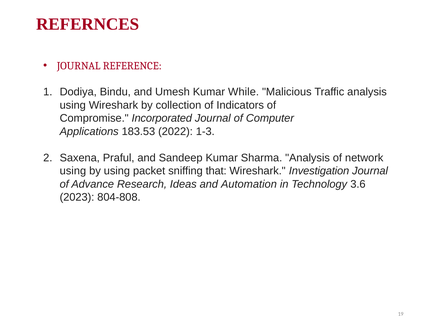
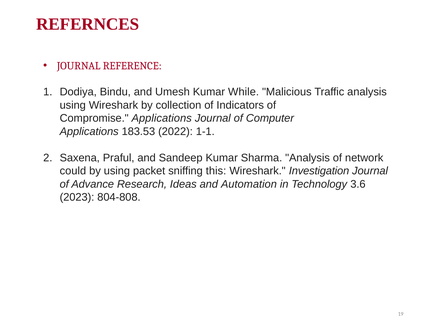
Compromise Incorporated: Incorporated -> Applications (162, 118)
1-3: 1-3 -> 1-1 (205, 131)
using: using -> could (73, 171)
that: that -> this (216, 171)
